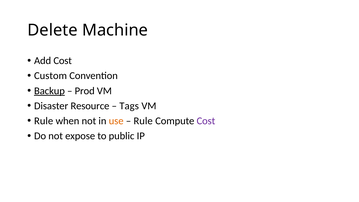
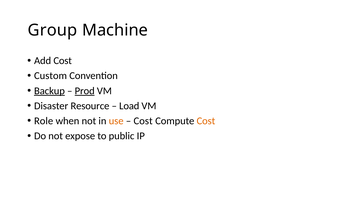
Delete: Delete -> Group (53, 30)
Prod underline: none -> present (85, 91)
Tags: Tags -> Load (129, 106)
Rule: Rule -> Role (44, 121)
Rule: Rule -> Cost (143, 121)
Cost colour: purple -> orange (206, 121)
